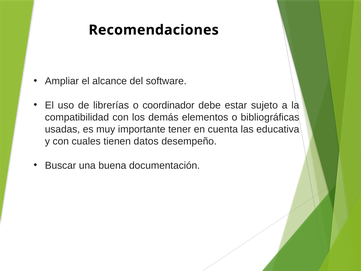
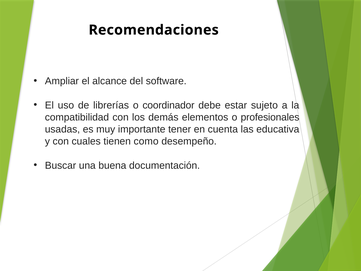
bibliográficas: bibliográficas -> profesionales (270, 117)
datos: datos -> como (146, 141)
